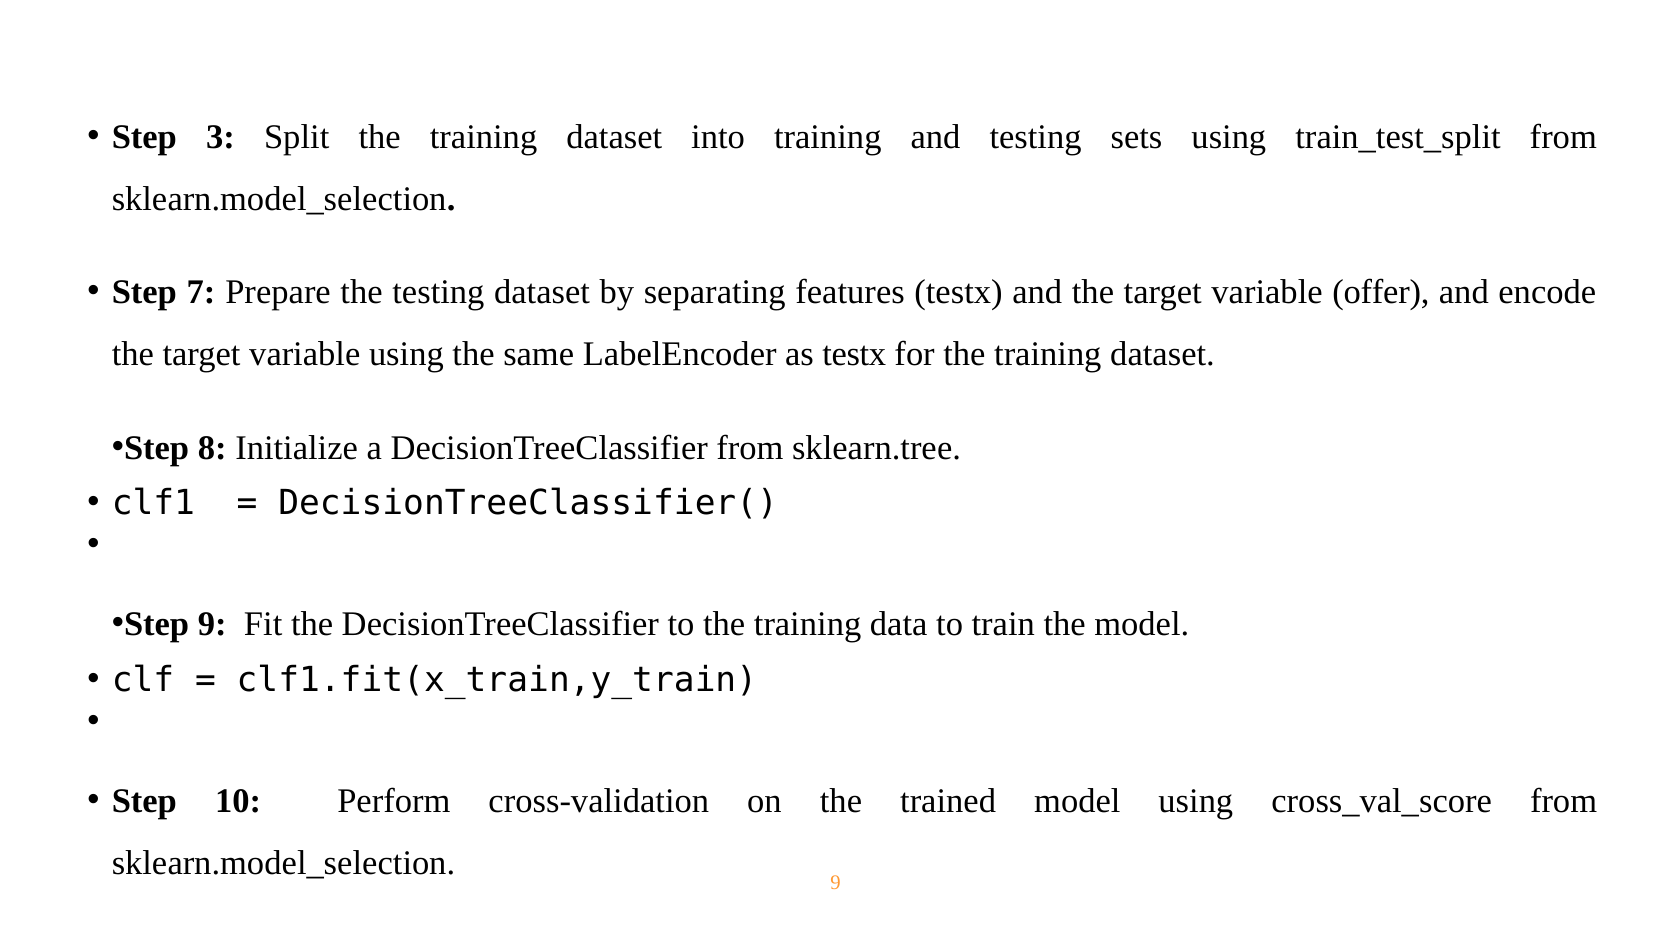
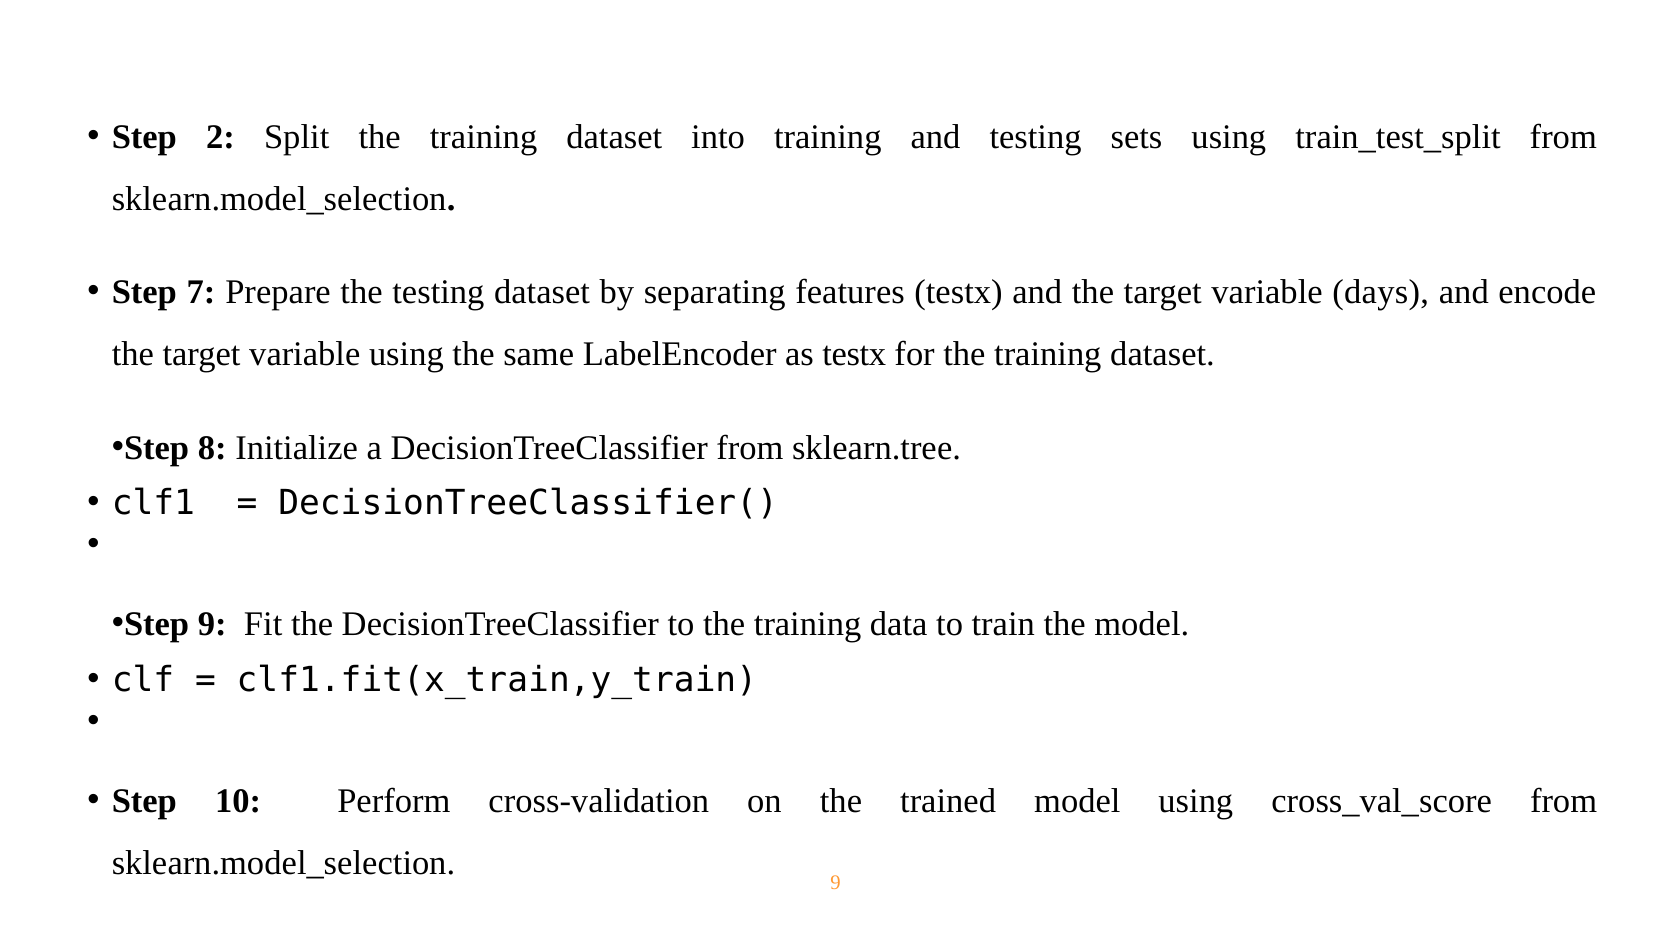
3: 3 -> 2 (220, 137)
offer: offer -> days (1381, 293)
